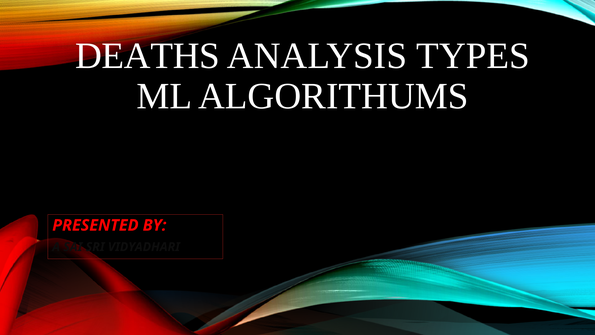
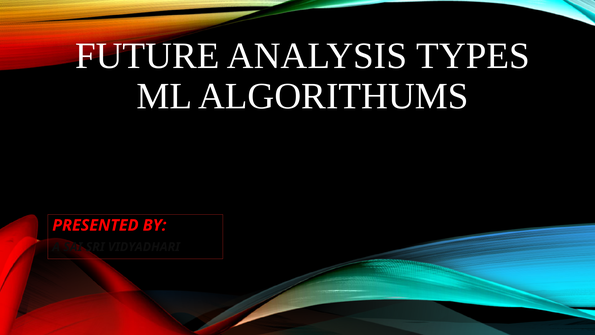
DEATHS: DEATHS -> FUTURE (147, 56)
